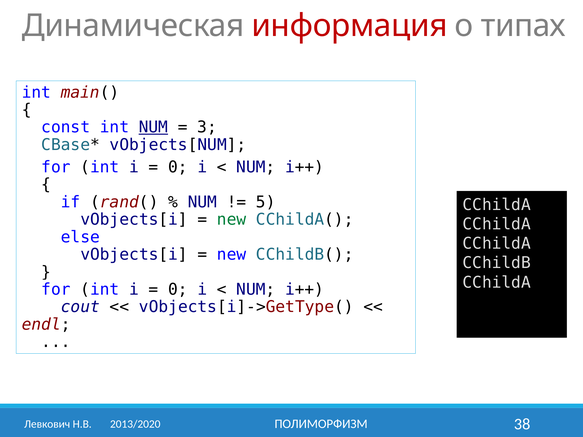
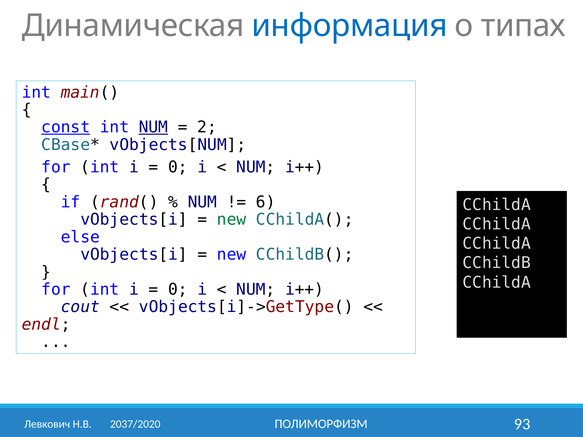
информация colour: red -> blue (350, 26)
const underline: none -> present (66, 127)
3: 3 -> 2 (207, 127)
5: 5 -> 6 (266, 202)
38: 38 -> 93 (522, 424)
2013/2020: 2013/2020 -> 2037/2020 (135, 424)
